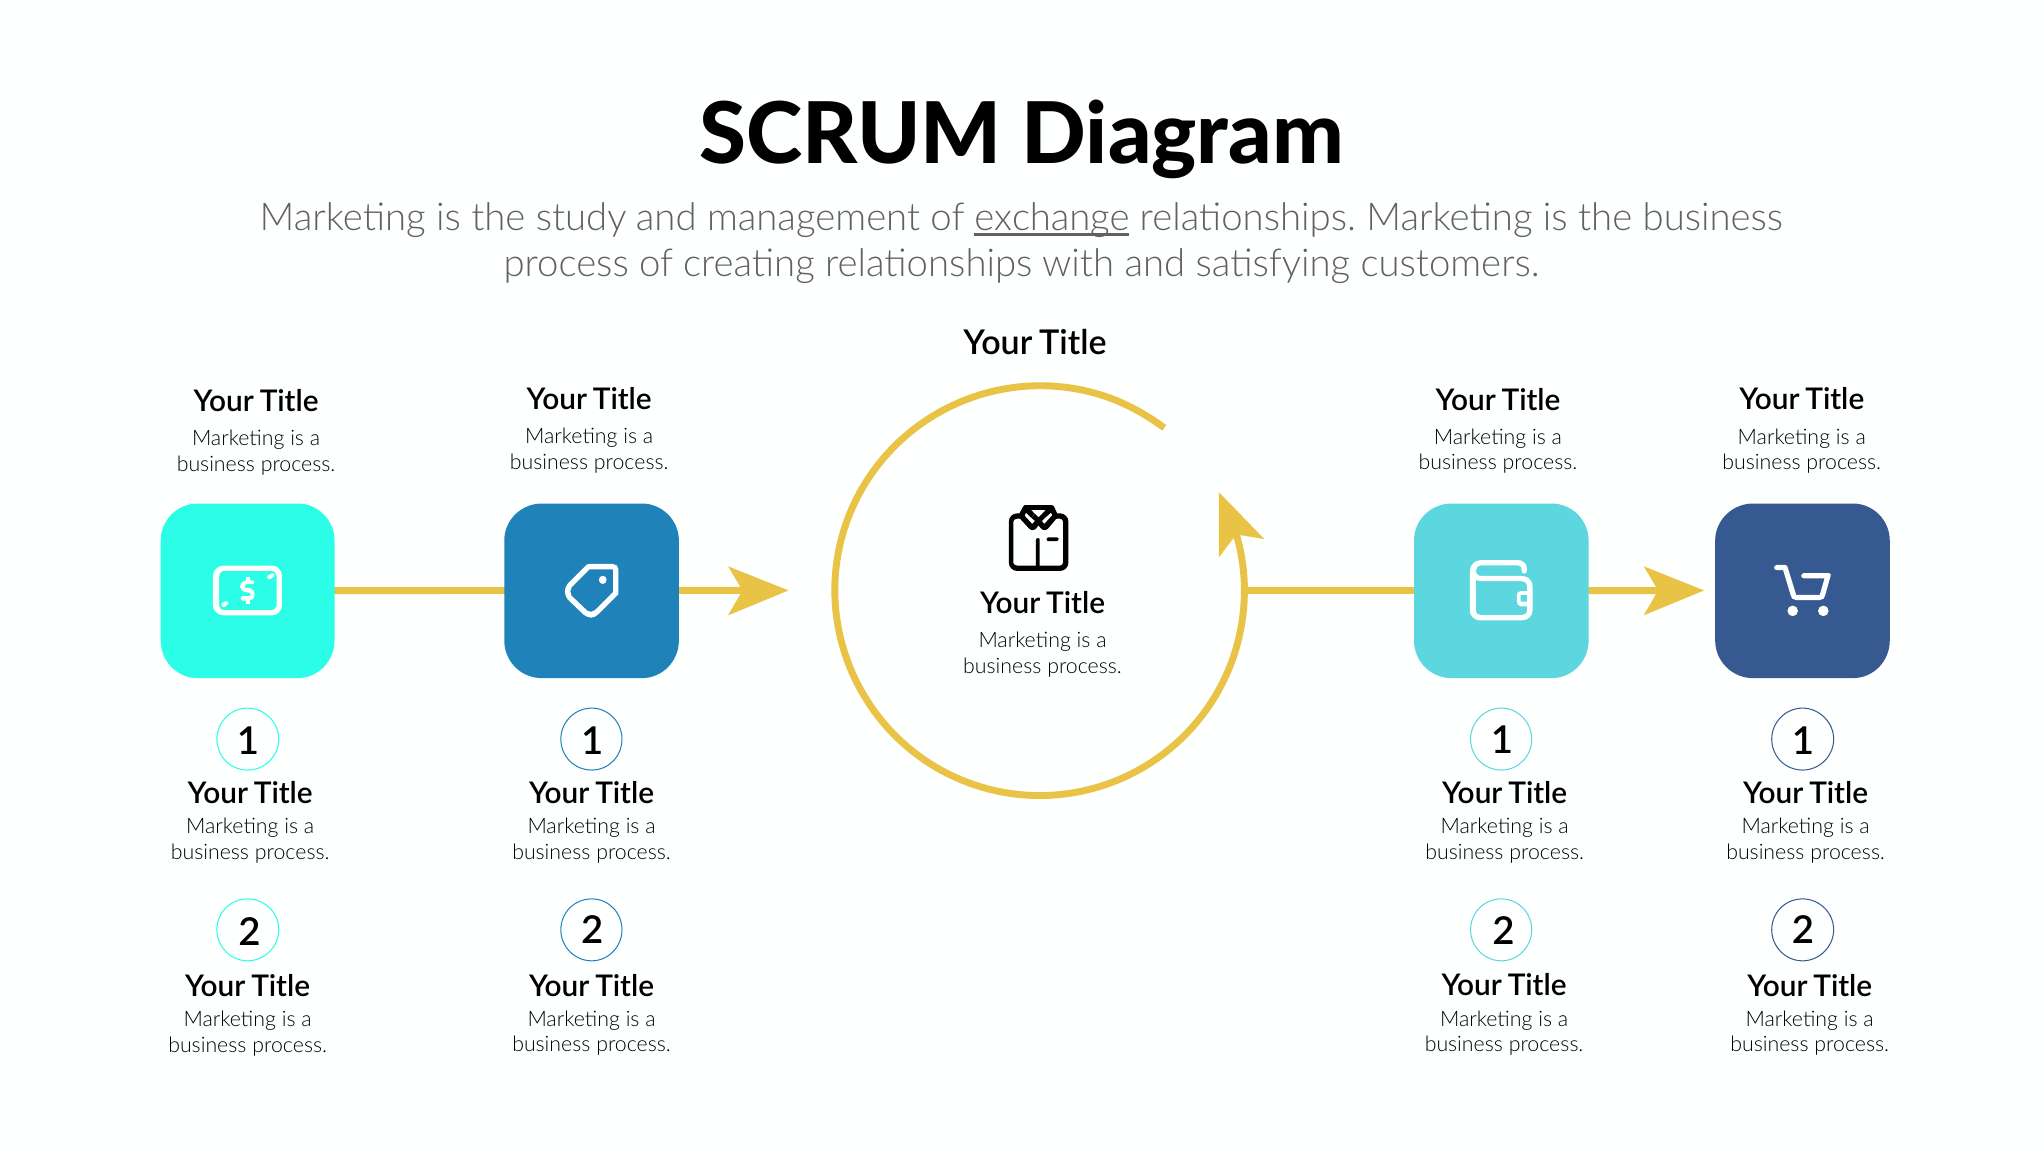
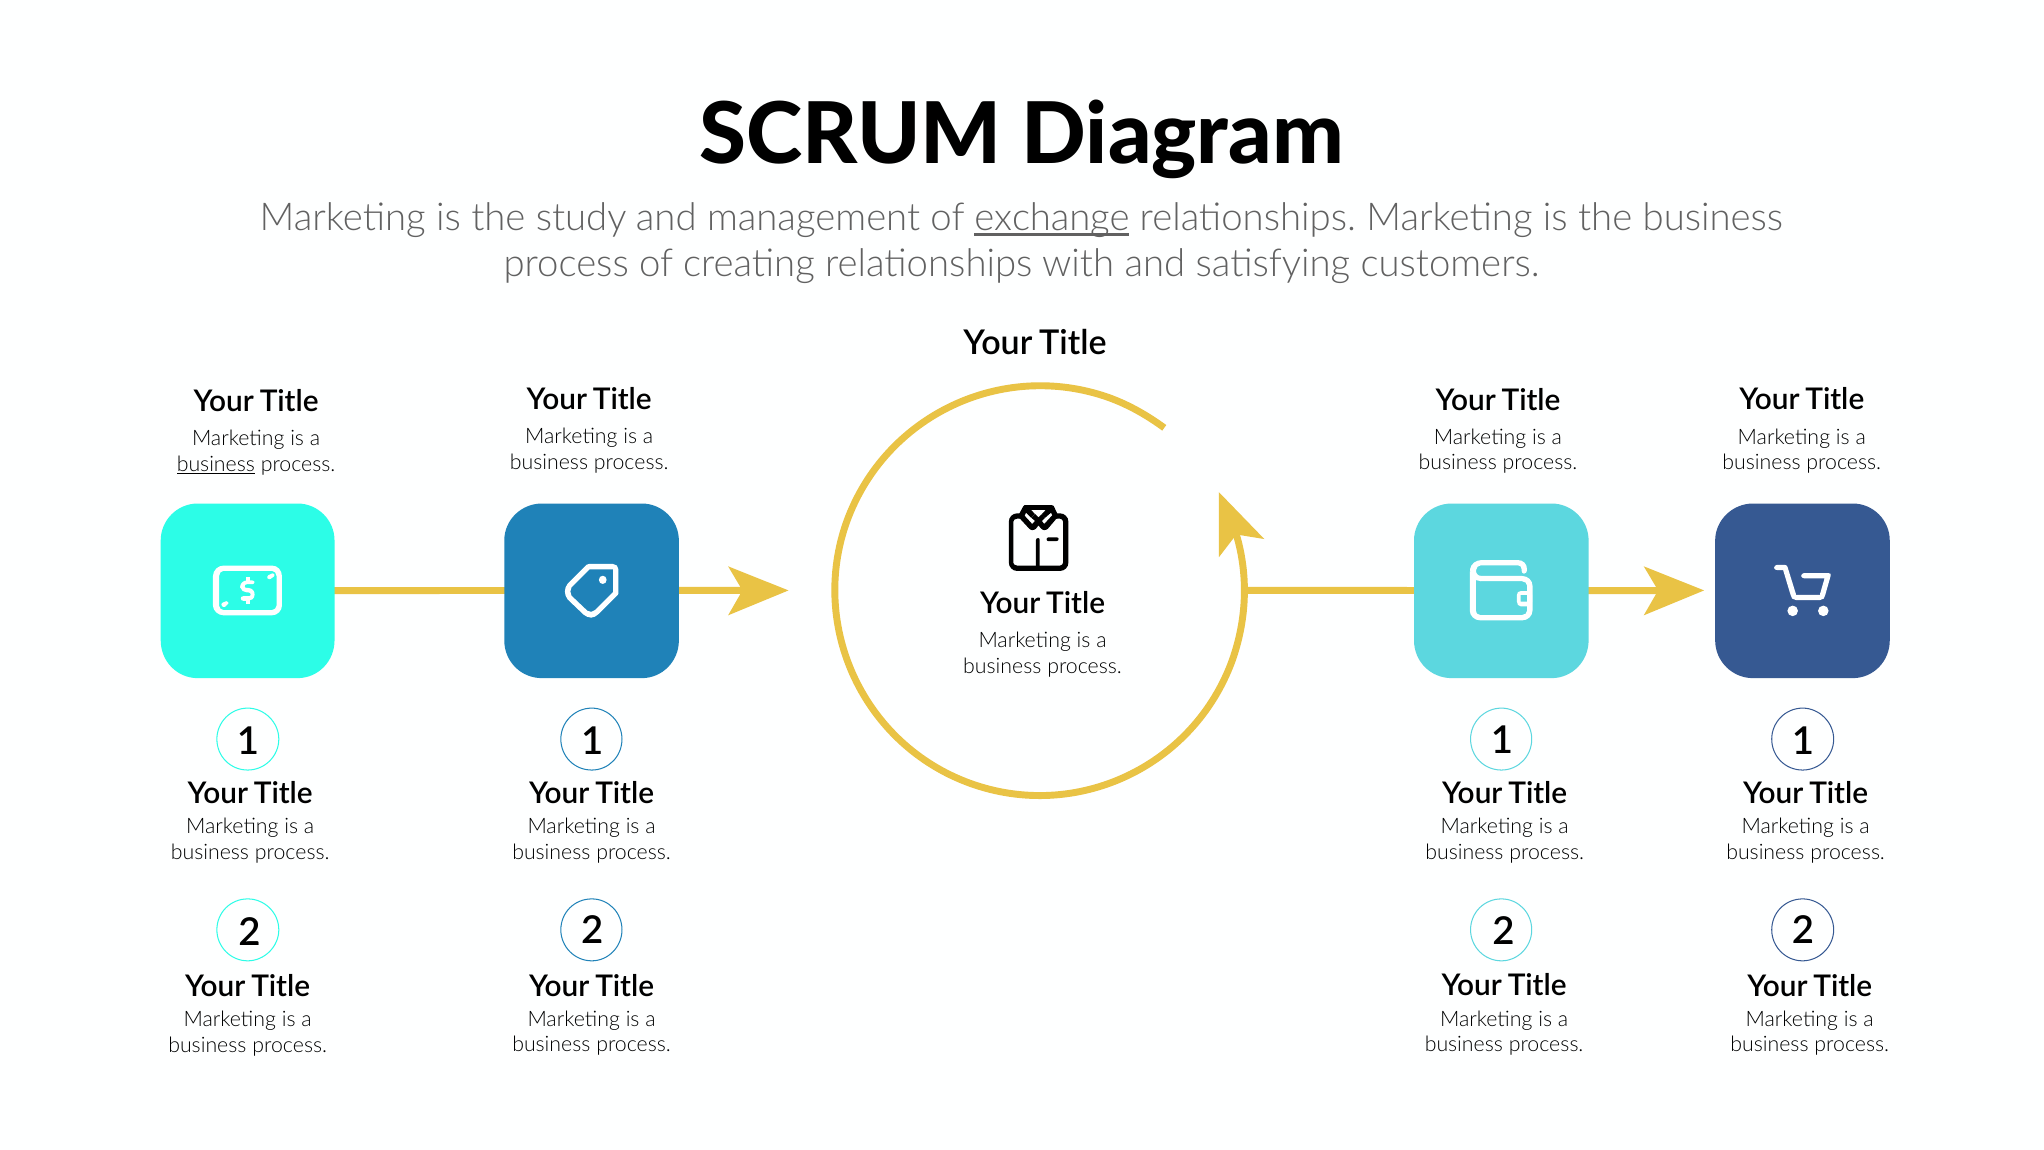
business underline: none -> present (216, 464)
